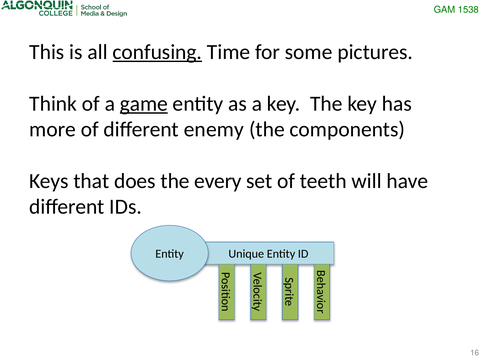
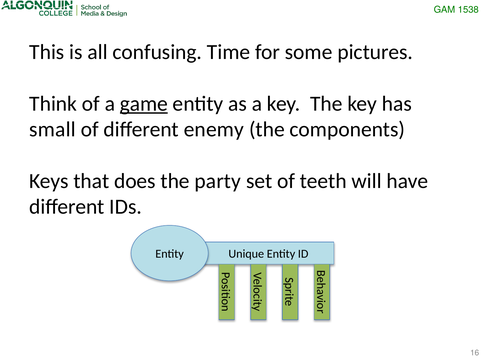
confusing underline: present -> none (157, 52)
more: more -> small (53, 129)
every: every -> party (218, 181)
